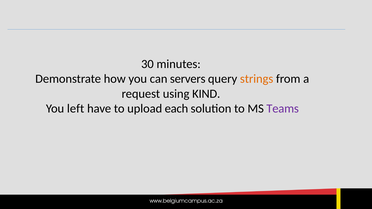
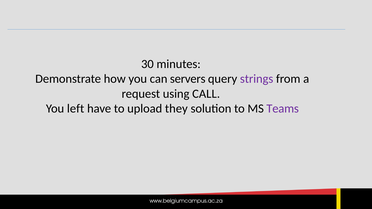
strings colour: orange -> purple (257, 79)
KIND: KIND -> CALL (206, 94)
each: each -> they (176, 109)
